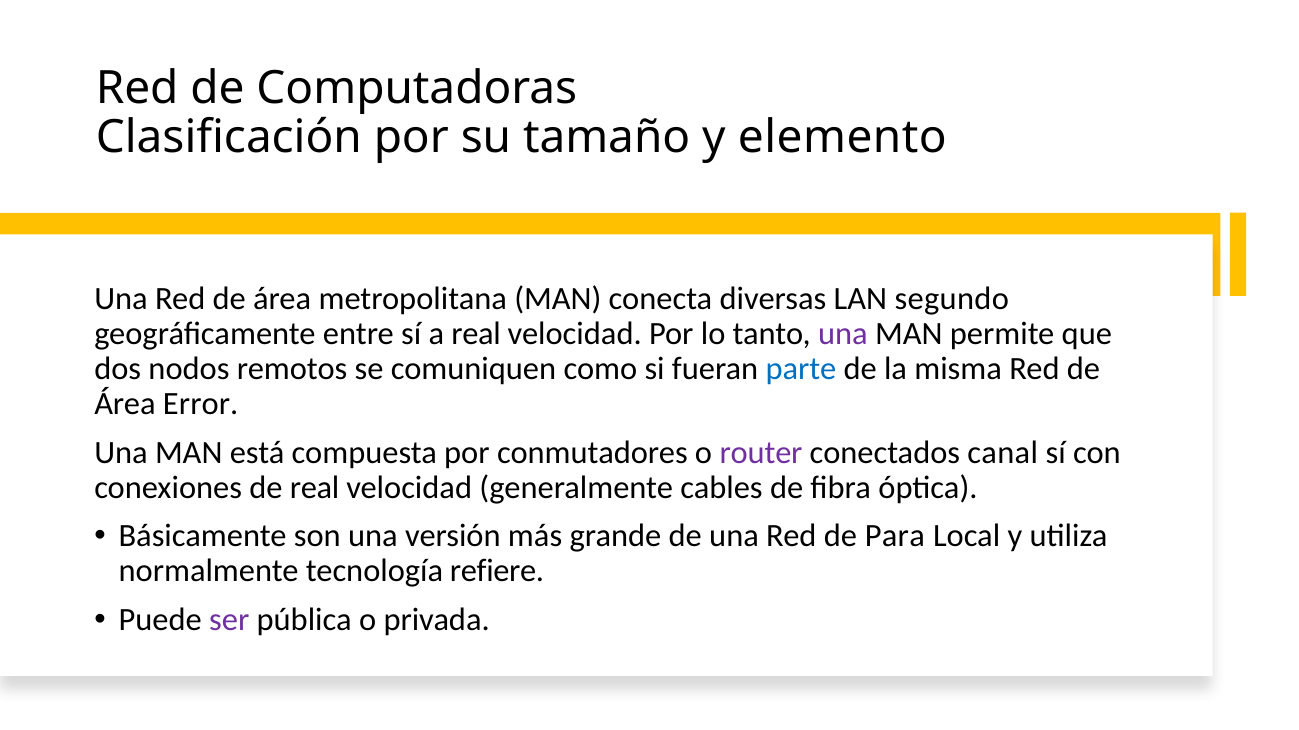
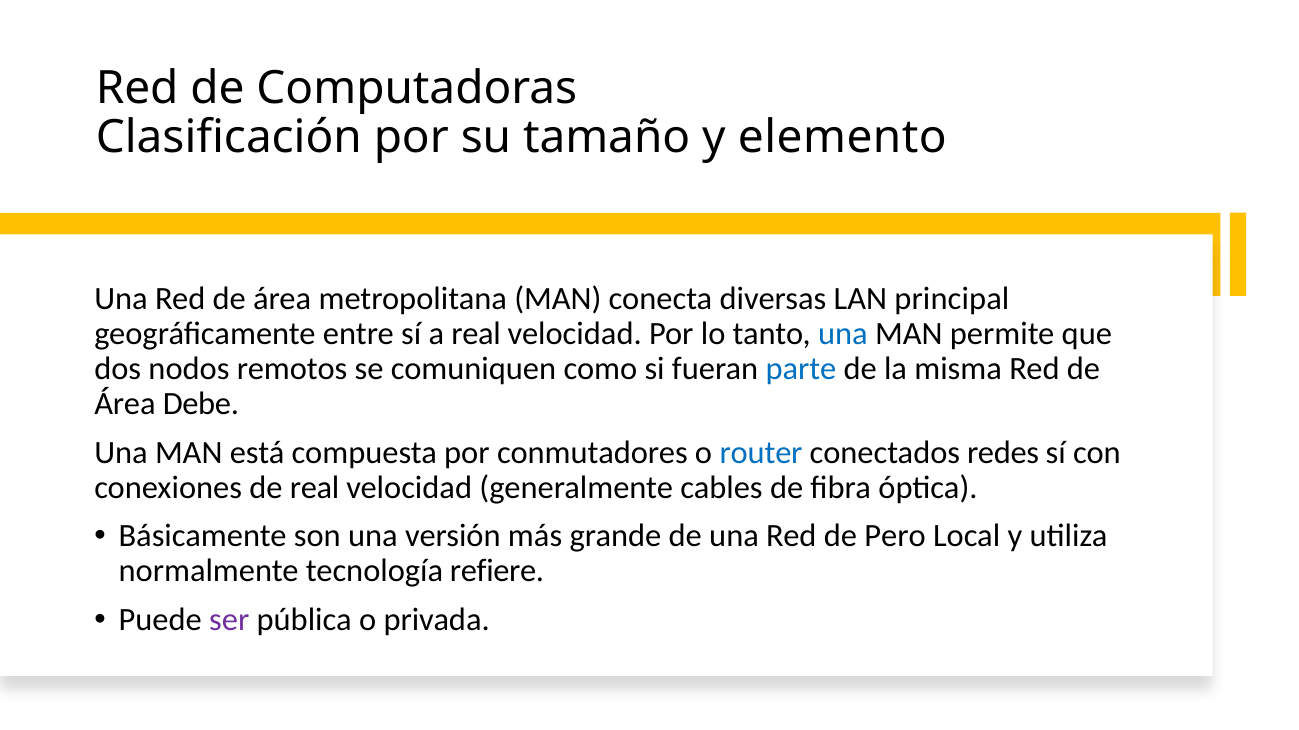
segundo: segundo -> principal (952, 299)
una colour: purple -> blue (843, 334)
Error: Error -> Debe (201, 404)
router colour: purple -> blue (761, 453)
canal: canal -> redes (1003, 453)
Para: Para -> Pero (895, 537)
